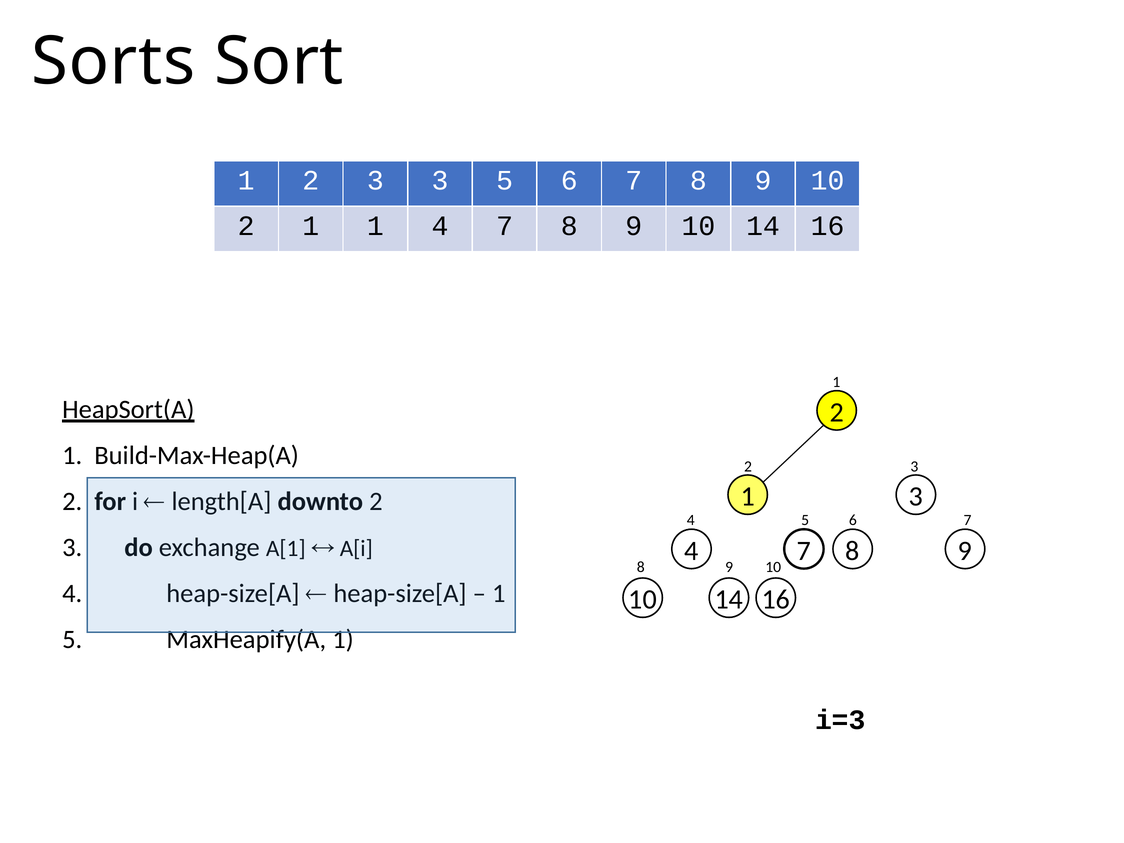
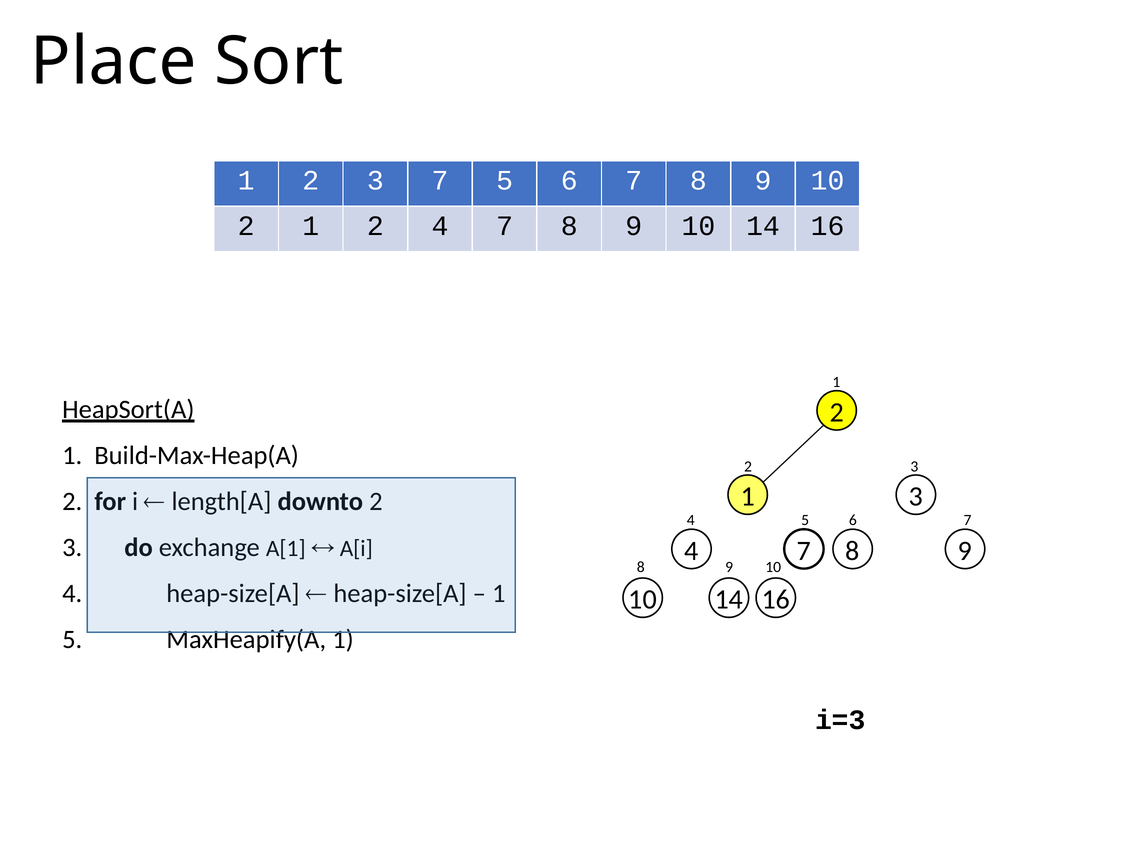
Sorts: Sorts -> Place (114, 61)
3 3: 3 -> 7 (440, 180)
2 1 1: 1 -> 2 (375, 226)
